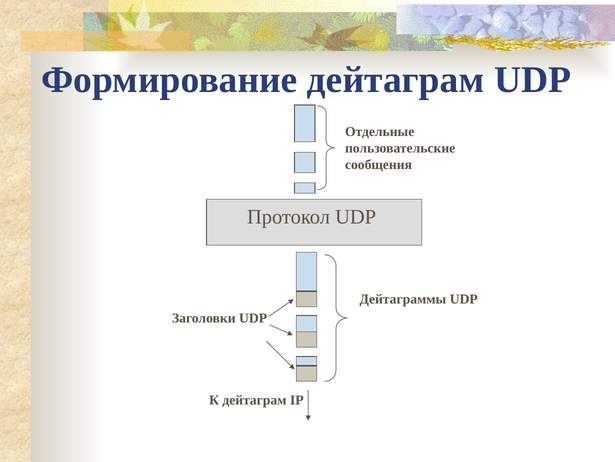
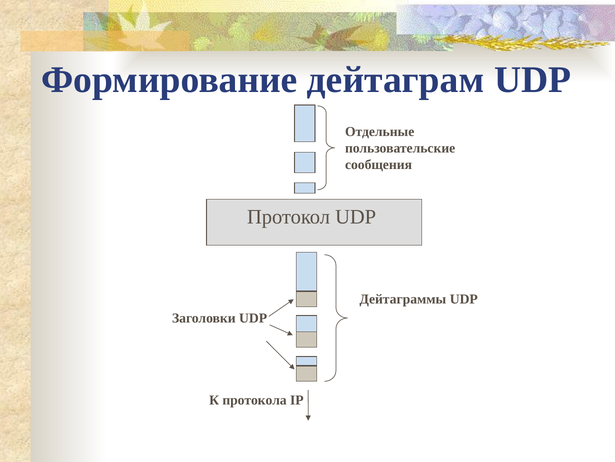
К дейтаграм: дейтаграм -> протокола (255, 400)
